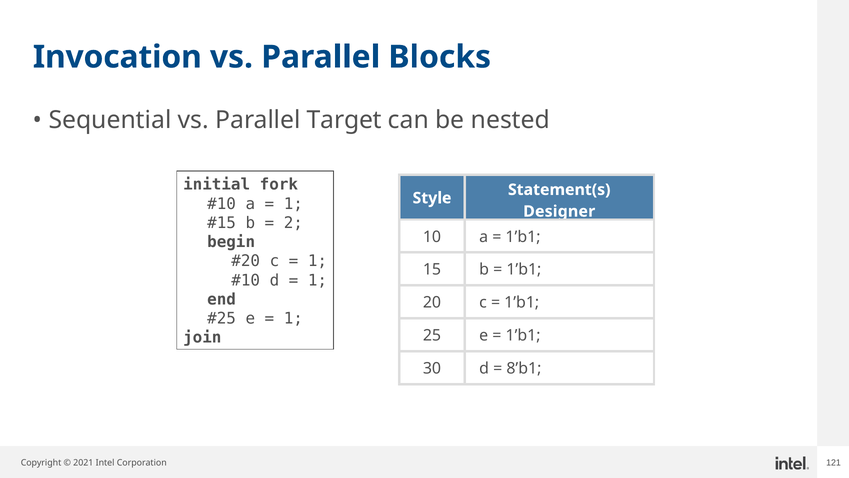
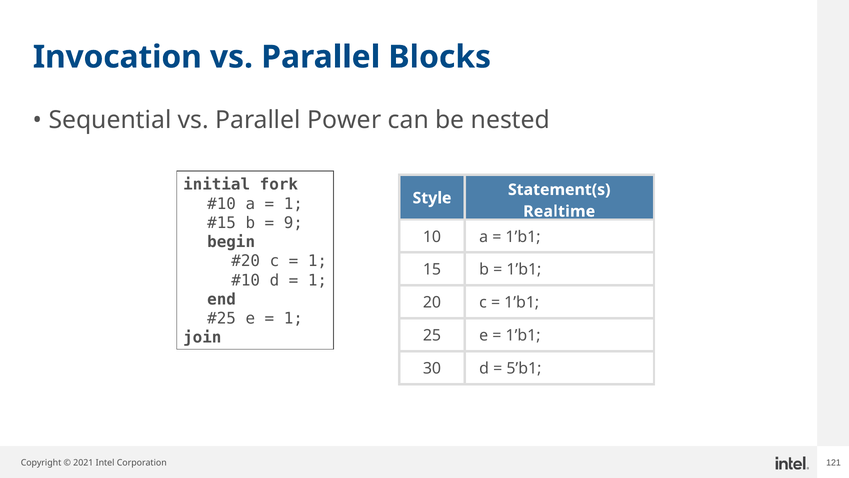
Target: Target -> Power (344, 120)
Designer: Designer -> Realtime (559, 211)
2: 2 -> 9 (293, 223)
8’b1: 8’b1 -> 5’b1 (524, 368)
